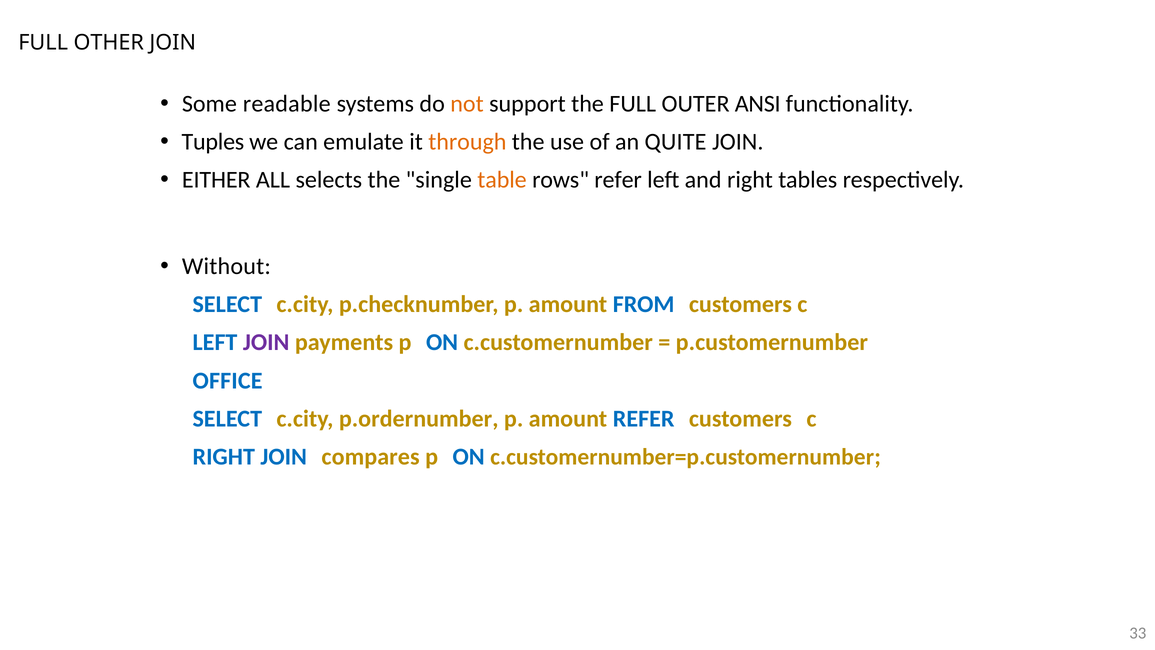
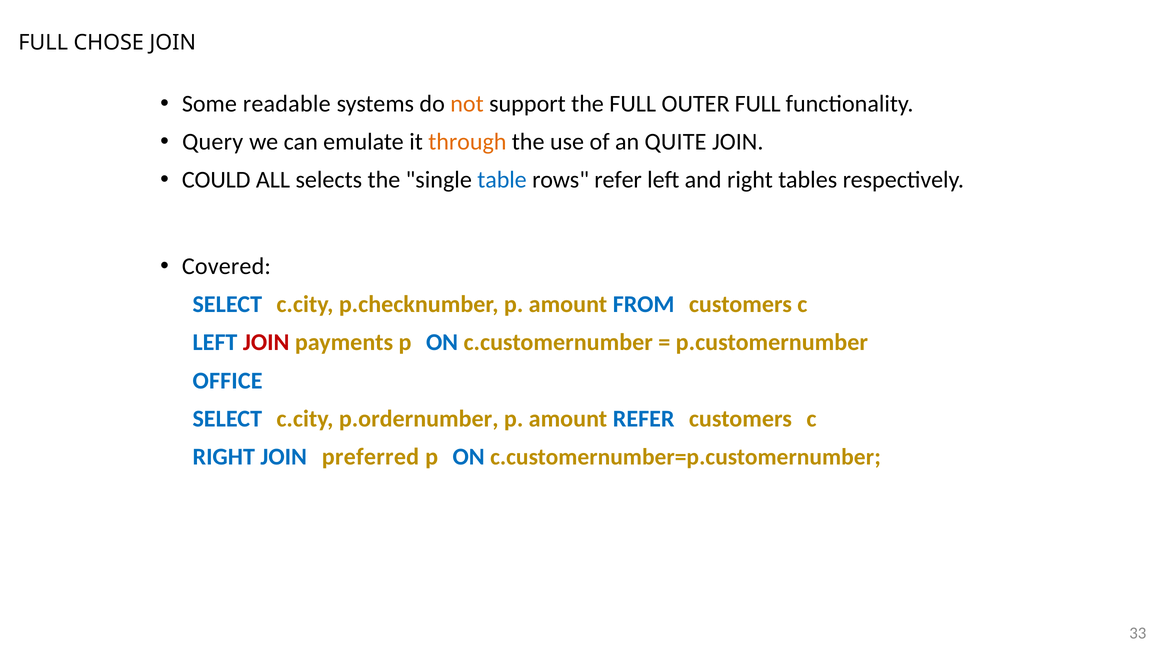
OTHER: OTHER -> CHOSE (109, 42)
OUTER ANSI: ANSI -> FULL (758, 104)
Tuples: Tuples -> Query (213, 142)
EITHER: EITHER -> COULD (216, 180)
table colour: orange -> blue (502, 180)
Without: Without -> Covered (226, 266)
JOIN colour: purple -> red (266, 342)
compares: compares -> preferred (370, 456)
